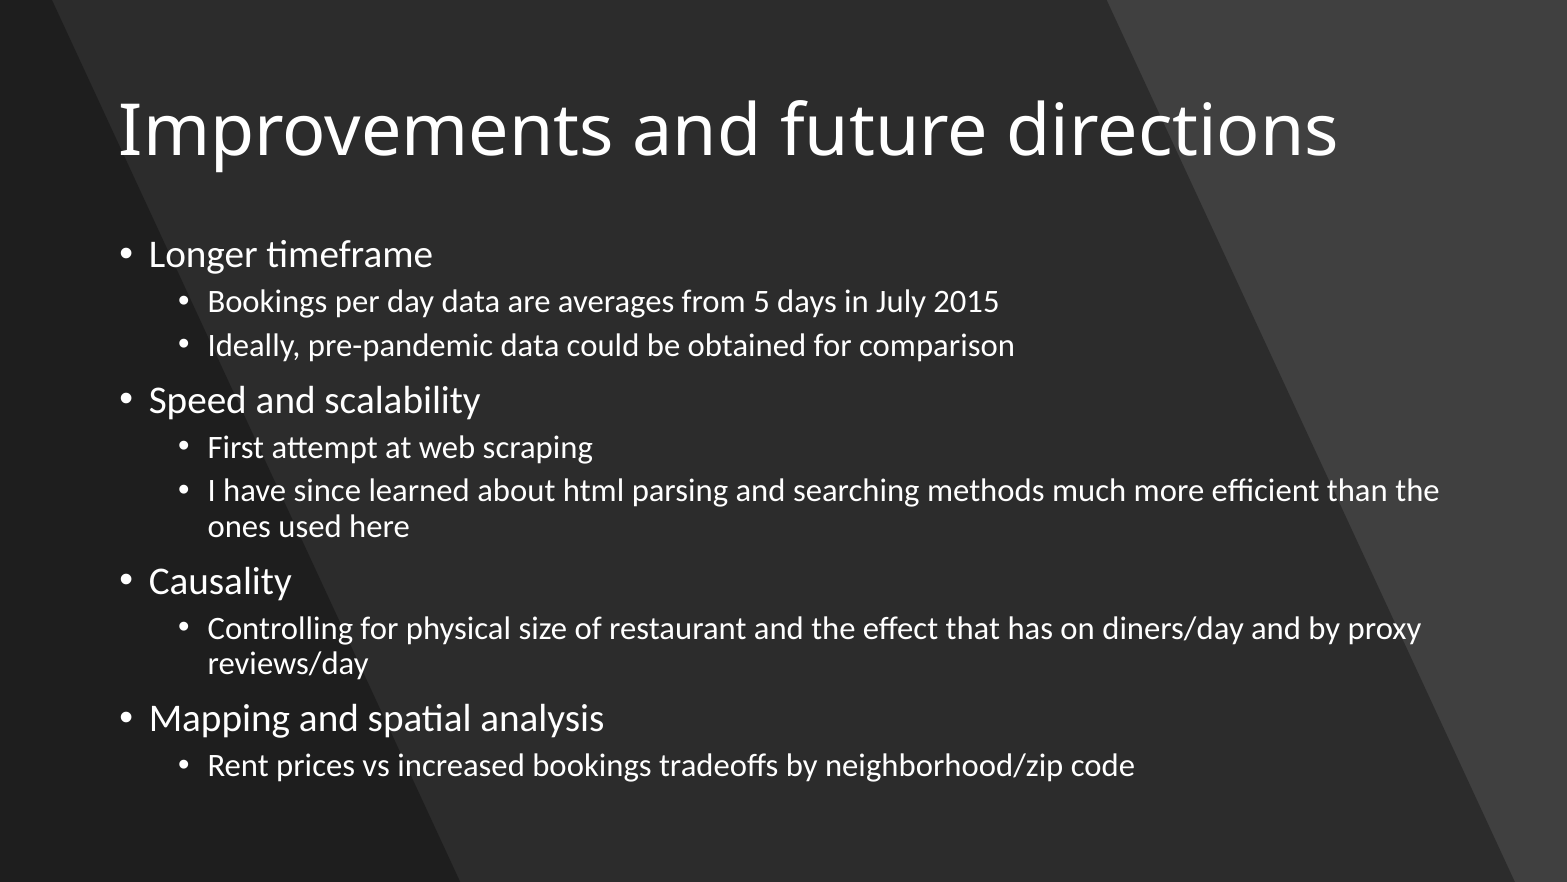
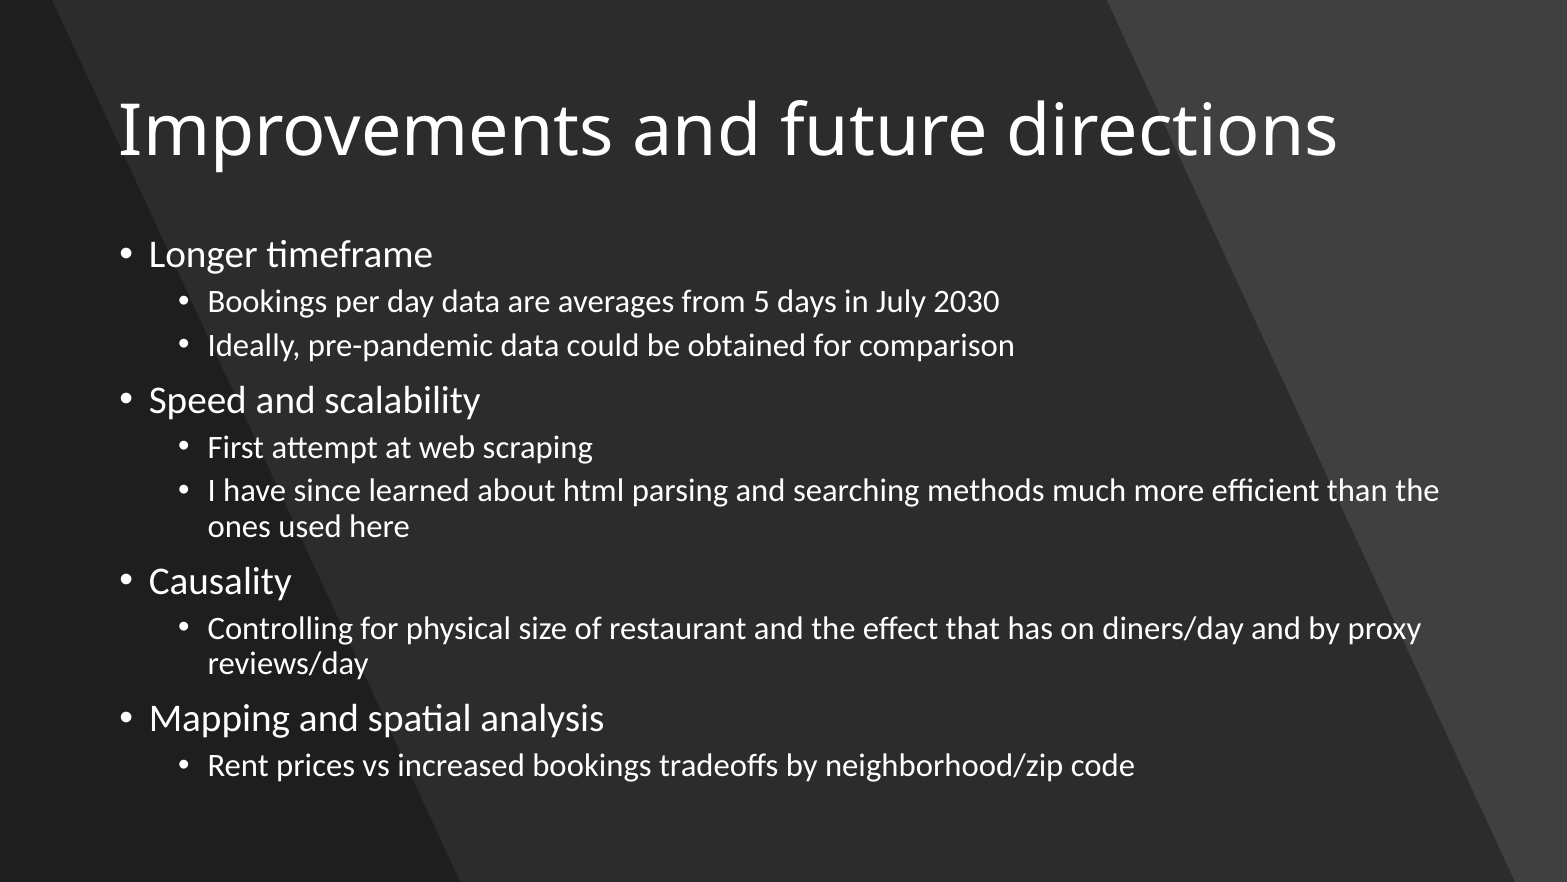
2015: 2015 -> 2030 (966, 302)
